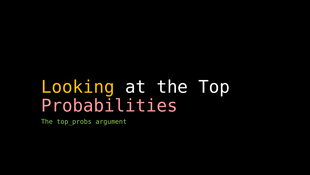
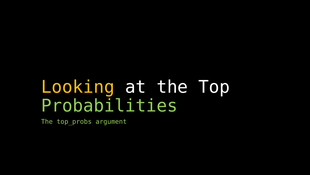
Probabilities colour: pink -> light green (109, 106)
